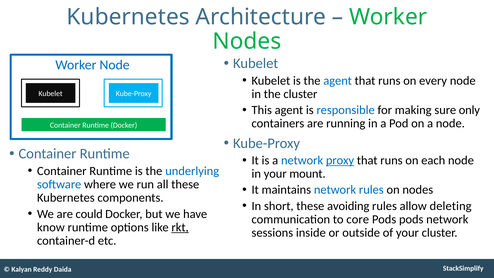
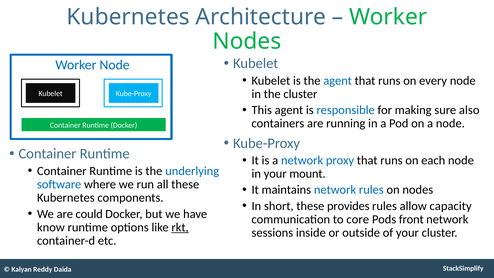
only: only -> also (469, 110)
proxy underline: present -> none (340, 160)
avoiding: avoiding -> provides (348, 206)
deleting: deleting -> capacity (451, 206)
Pods pods: pods -> front (411, 219)
